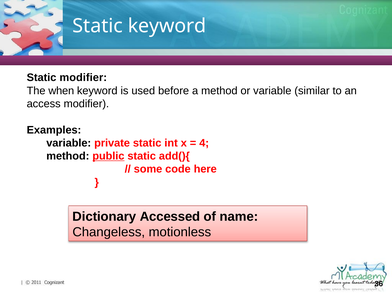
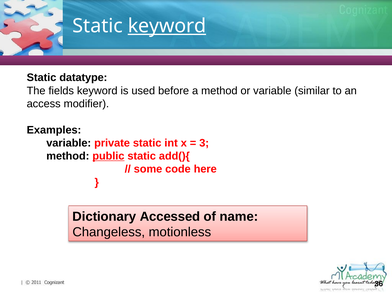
keyword underline: none -> present (167, 26)
Static modifier: modifier -> datatype (83, 78)
when: when -> fields (61, 91)
4: 4 -> 3 (204, 143)
